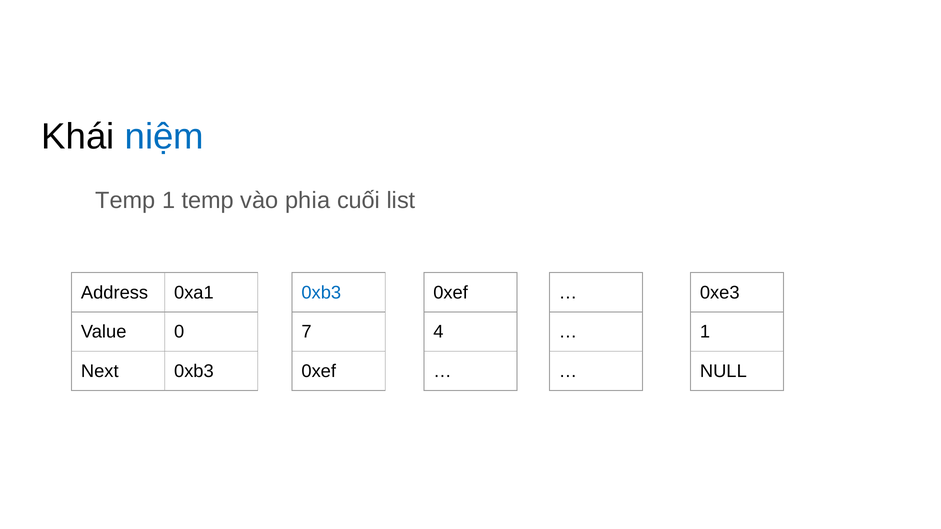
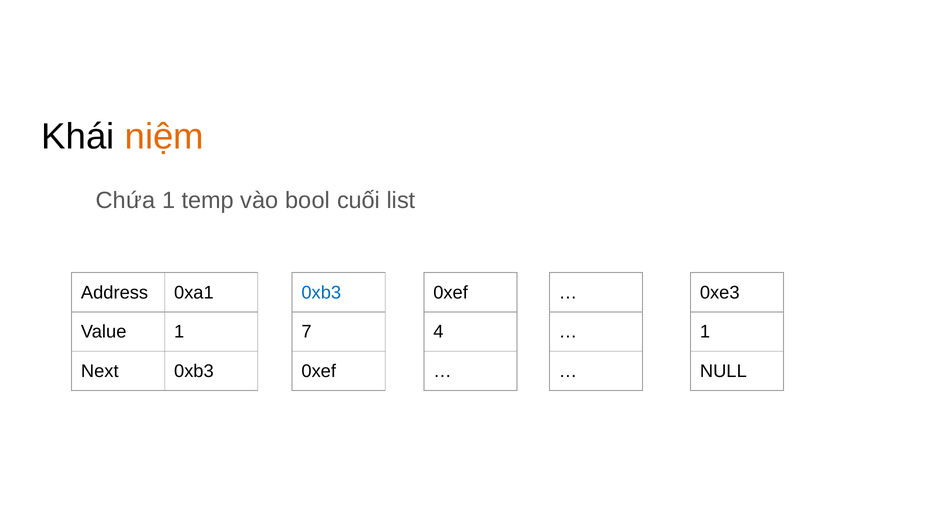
niệm colour: blue -> orange (164, 137)
Temp: Temp -> Chứa (125, 201)
phia: phia -> bool (308, 201)
Value 0: 0 -> 1 (179, 332)
